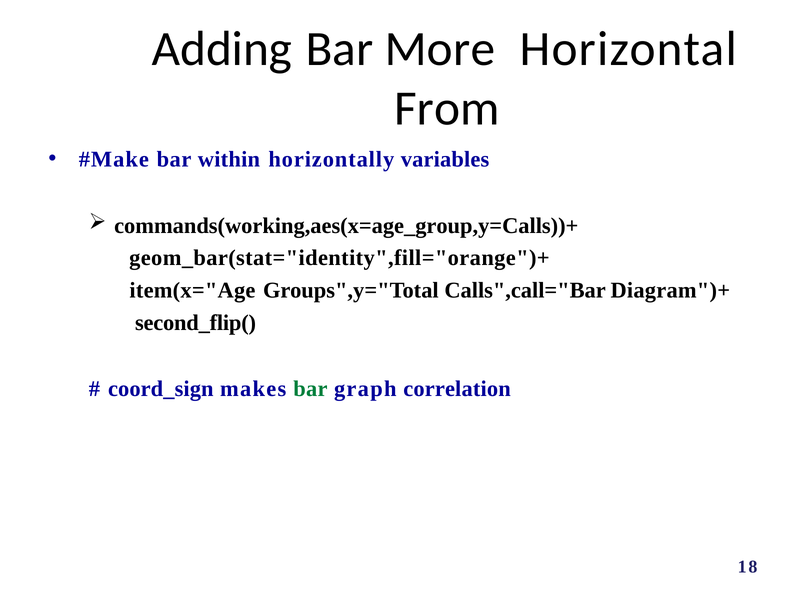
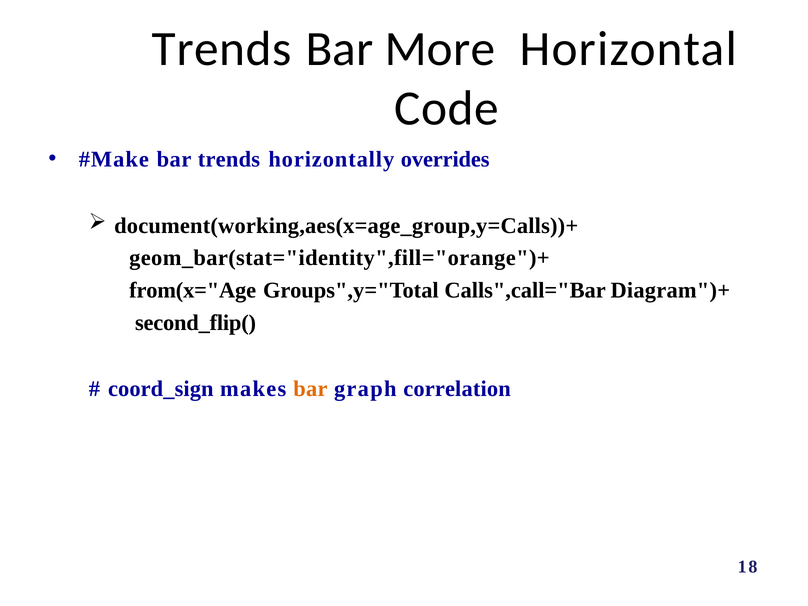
Adding: Adding -> Trends (222, 49)
From: From -> Code (447, 108)
bar within: within -> trends (229, 159)
variables: variables -> overrides (445, 159)
commands(working,aes(x=age_group,y=Calls))+: commands(working,aes(x=age_group,y=Calls))+ -> document(working,aes(x=age_group,y=Calls))+ (346, 226)
item(x="Age: item(x="Age -> from(x="Age (193, 290)
bar colour: green -> orange (310, 389)
